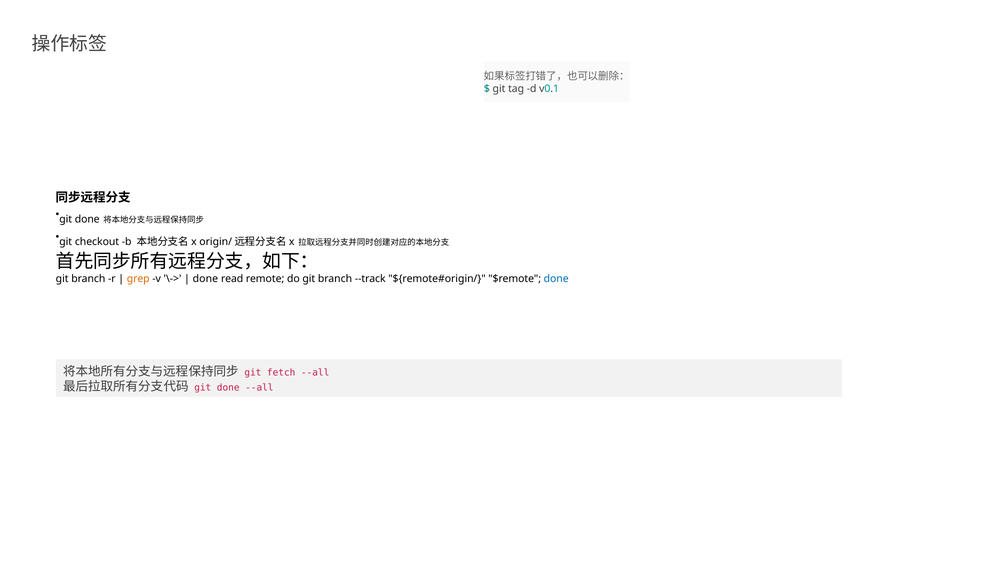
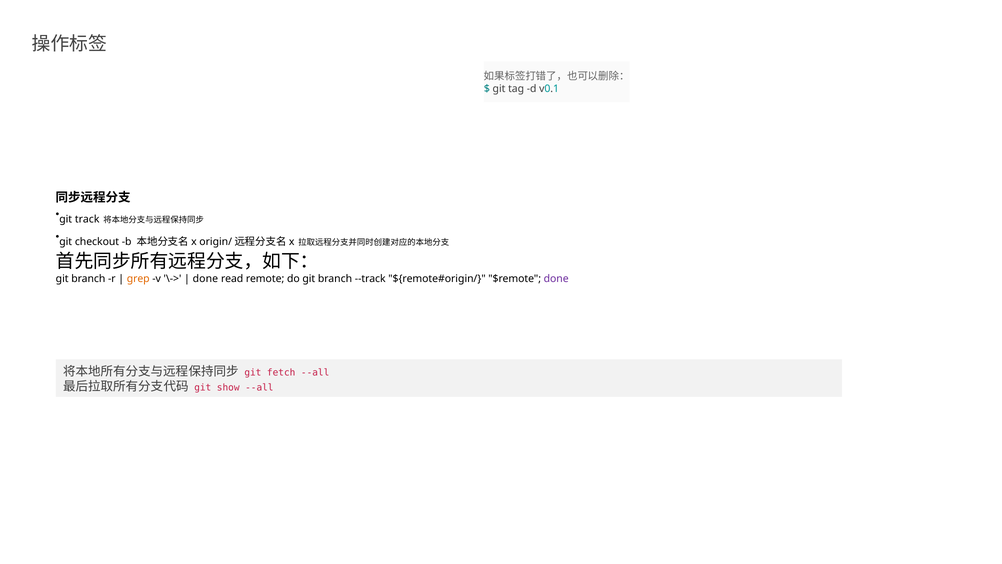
done: done -> track (87, 219)
done colour: blue -> purple (556, 279)
done: done -> show (228, 387)
